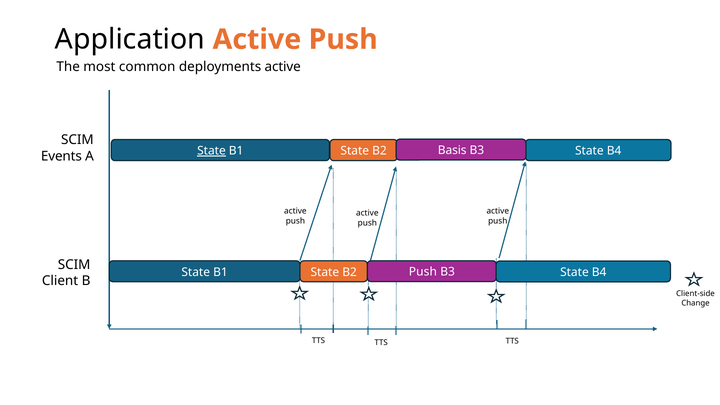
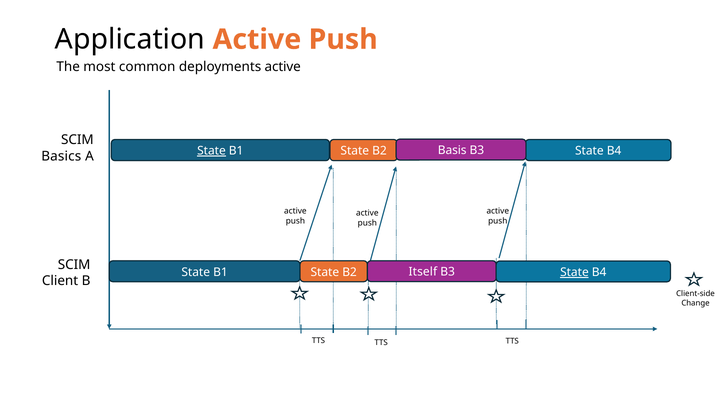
Events: Events -> Basics (61, 156)
Push: Push -> Itself (423, 272)
State underline: none -> present (574, 272)
